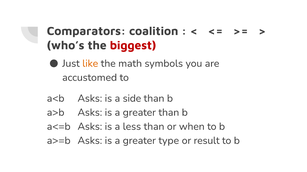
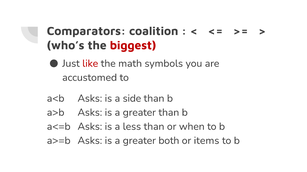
like colour: orange -> red (90, 64)
type: type -> both (169, 141)
result: result -> items (207, 141)
